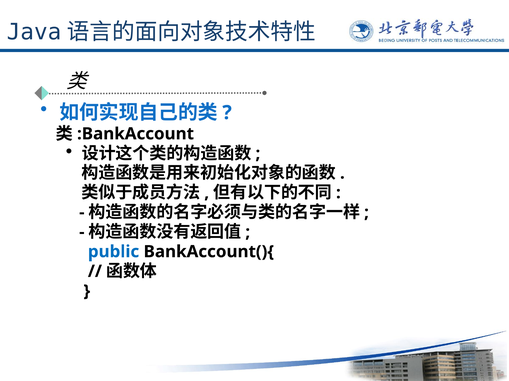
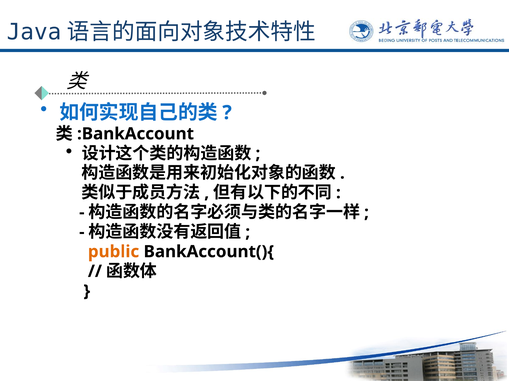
public colour: blue -> orange (114, 252)
